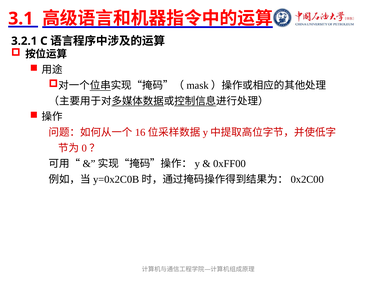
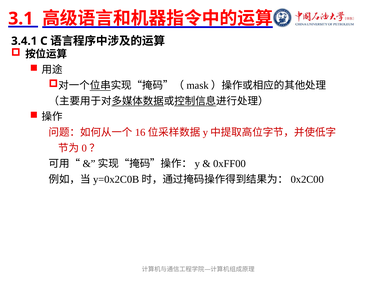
3.2.1: 3.2.1 -> 3.4.1 (24, 41)
